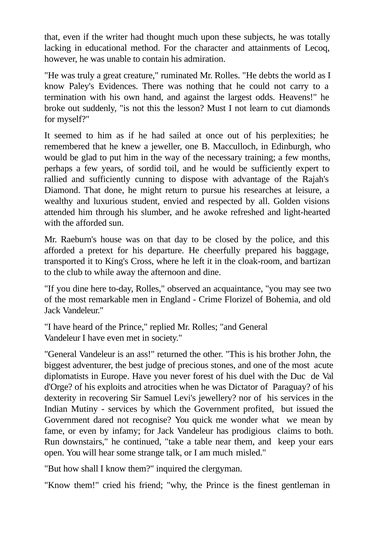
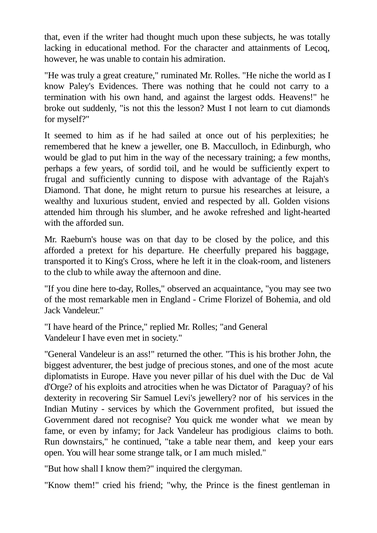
debts: debts -> niche (269, 75)
rallied: rallied -> frugal (56, 179)
bartizan: bartizan -> listeners (316, 261)
forest: forest -> pillar (203, 376)
